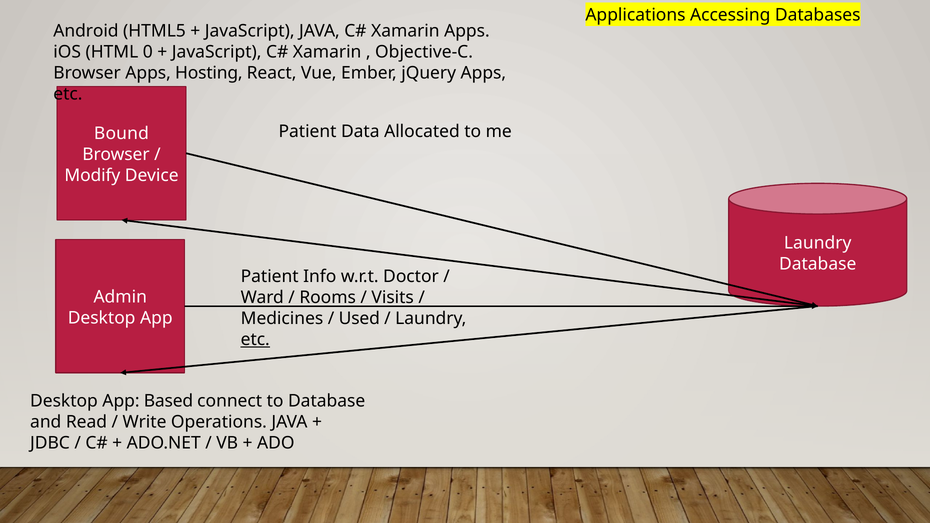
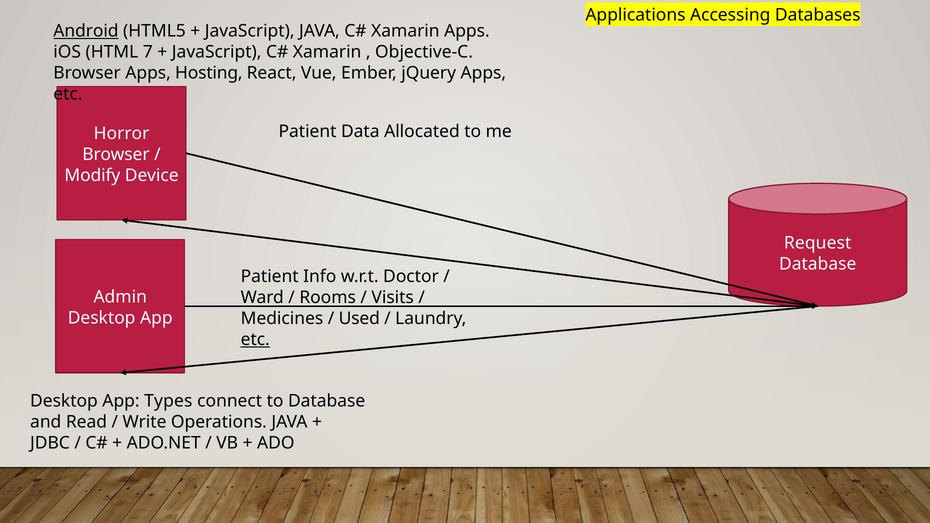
Android underline: none -> present (86, 31)
0: 0 -> 7 (148, 52)
Bound: Bound -> Horror (122, 134)
Laundry: Laundry -> Request (818, 243)
Based: Based -> Types (168, 401)
